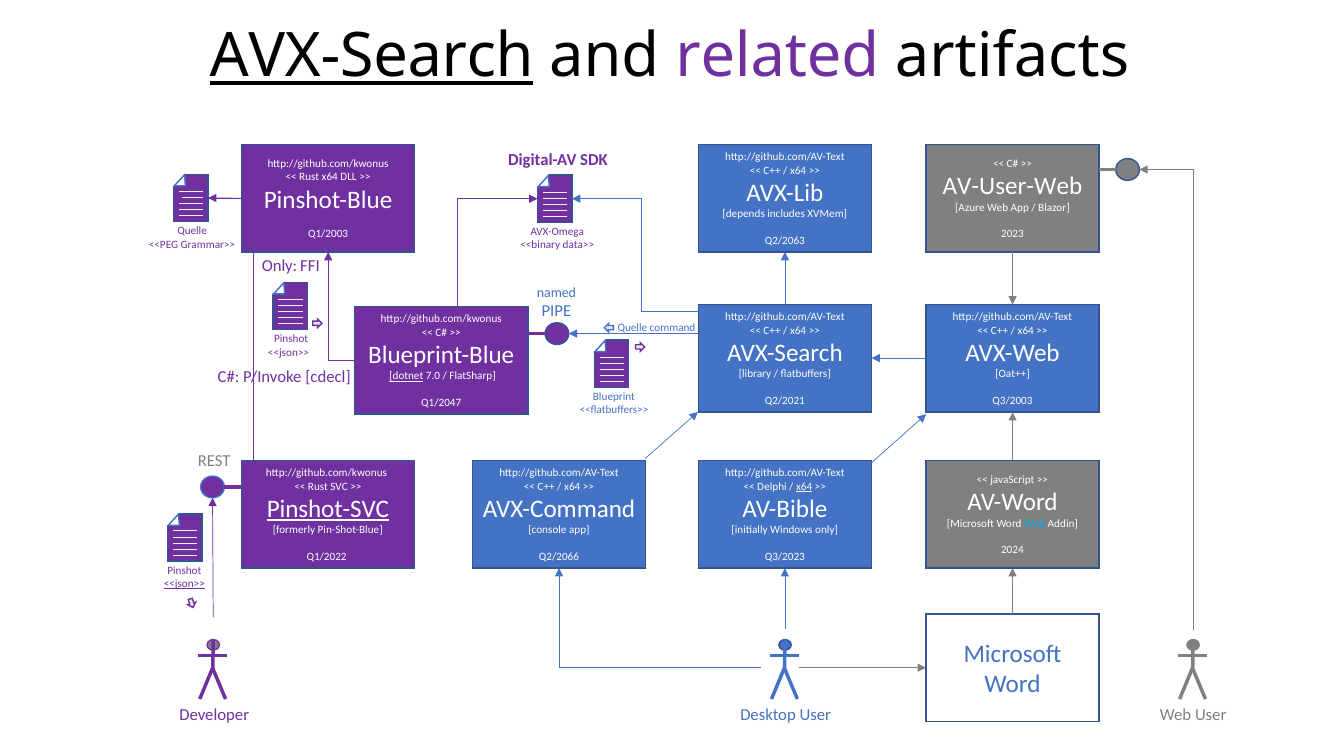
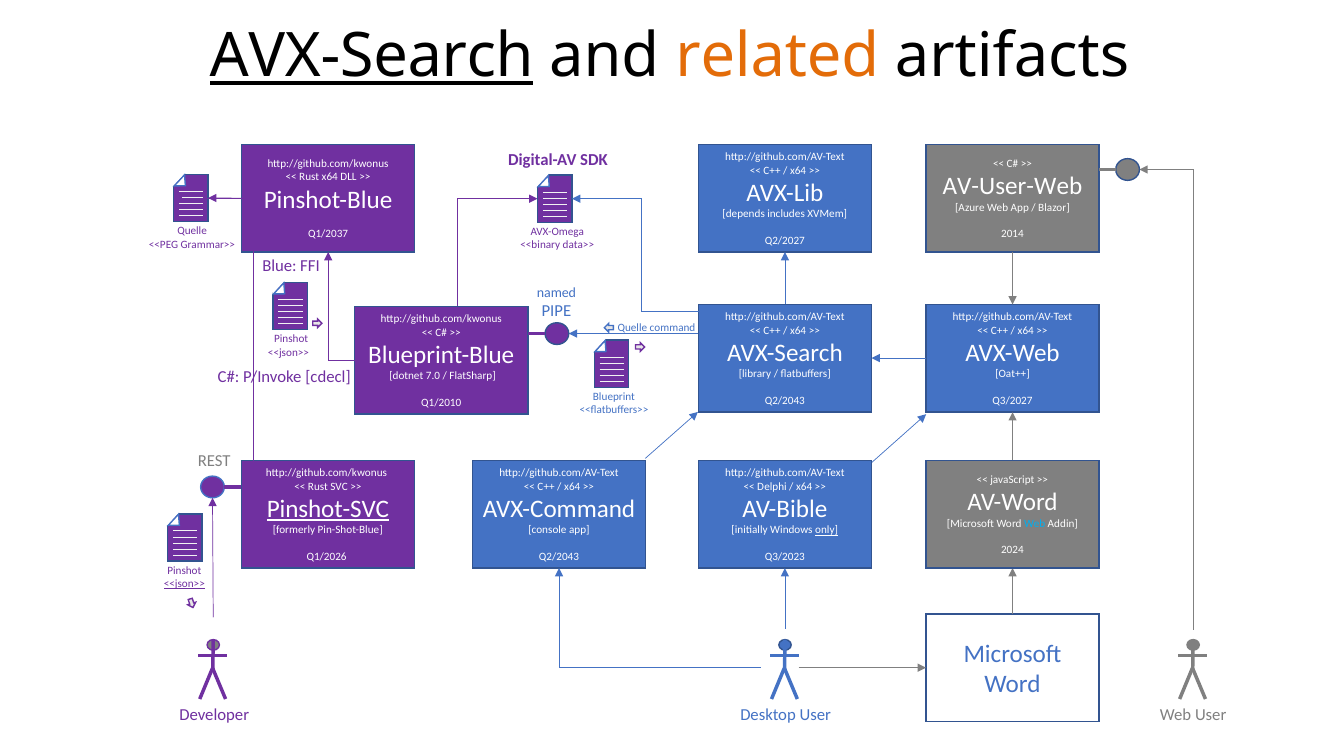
related colour: purple -> orange (777, 56)
Q1/2003: Q1/2003 -> Q1/2037 (328, 234)
2023: 2023 -> 2014 (1012, 234)
Q2/2063: Q2/2063 -> Q2/2027 (785, 241)
Only: Only -> Blue (279, 266)
dotnet underline: present -> none (406, 376)
Q2/2021: Q2/2021 -> Q2/2043 (785, 401)
Q3/2003: Q3/2003 -> Q3/2027 (1012, 401)
Q1/2047: Q1/2047 -> Q1/2010 (441, 403)
x64 underline: present -> none (804, 486)
only underline: none -> present (827, 530)
Q1/2022: Q1/2022 -> Q1/2026 (327, 557)
Q2/2066: Q2/2066 -> Q2/2043 (559, 557)
